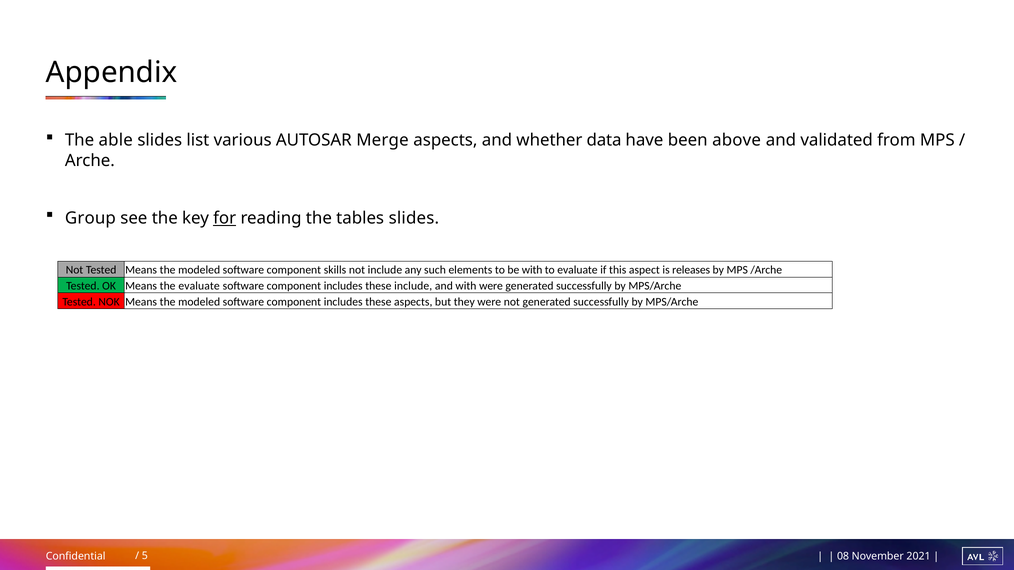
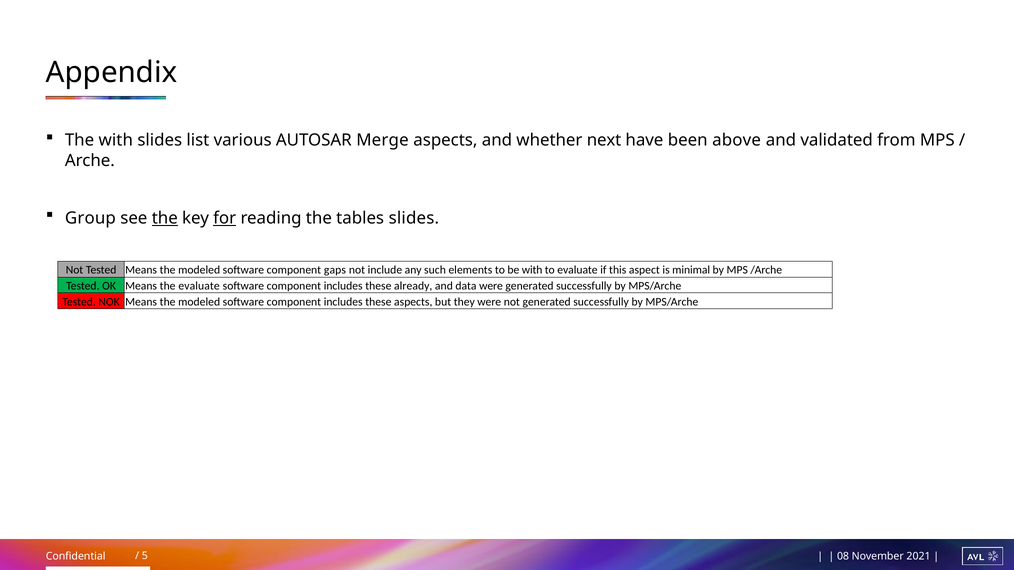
The able: able -> with (116, 140)
data: data -> next (604, 140)
the underline: none -> present (165, 218)
skills: skills -> gaps (335, 270)
releases: releases -> minimal (691, 270)
these include: include -> already (413, 286)
and with: with -> data (466, 286)
